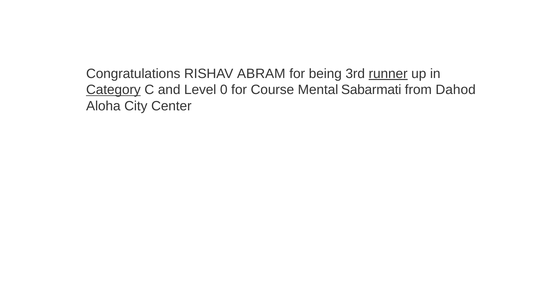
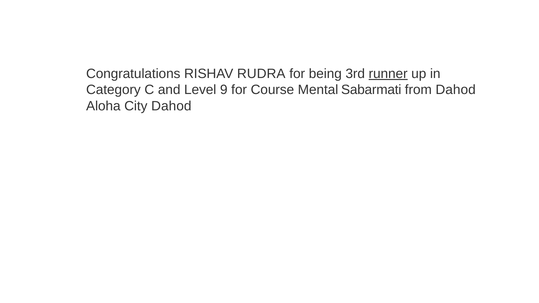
ABRAM: ABRAM -> RUDRA (261, 74)
Category underline: present -> none (113, 90)
0: 0 -> 9 (224, 90)
City Center: Center -> Dahod (171, 106)
